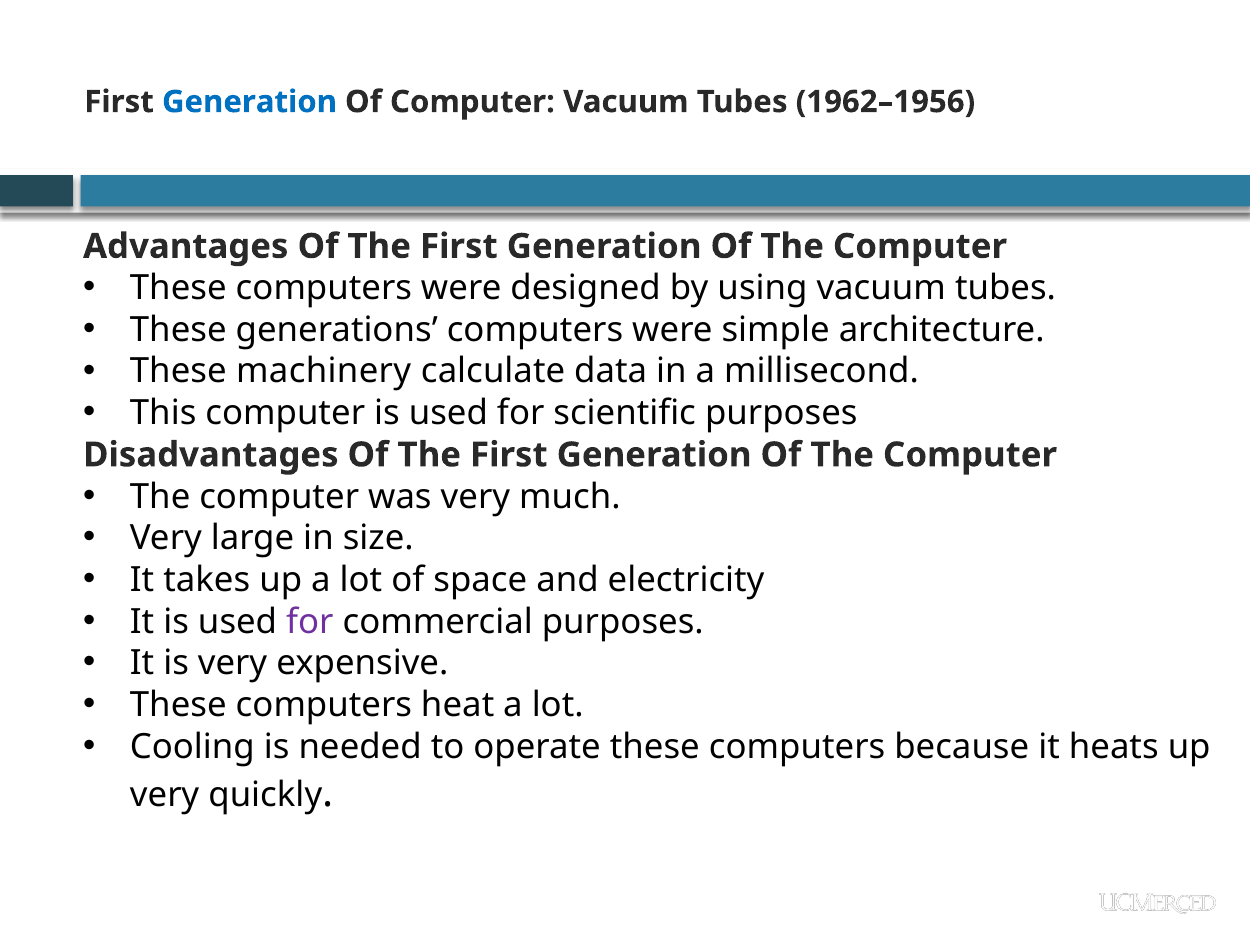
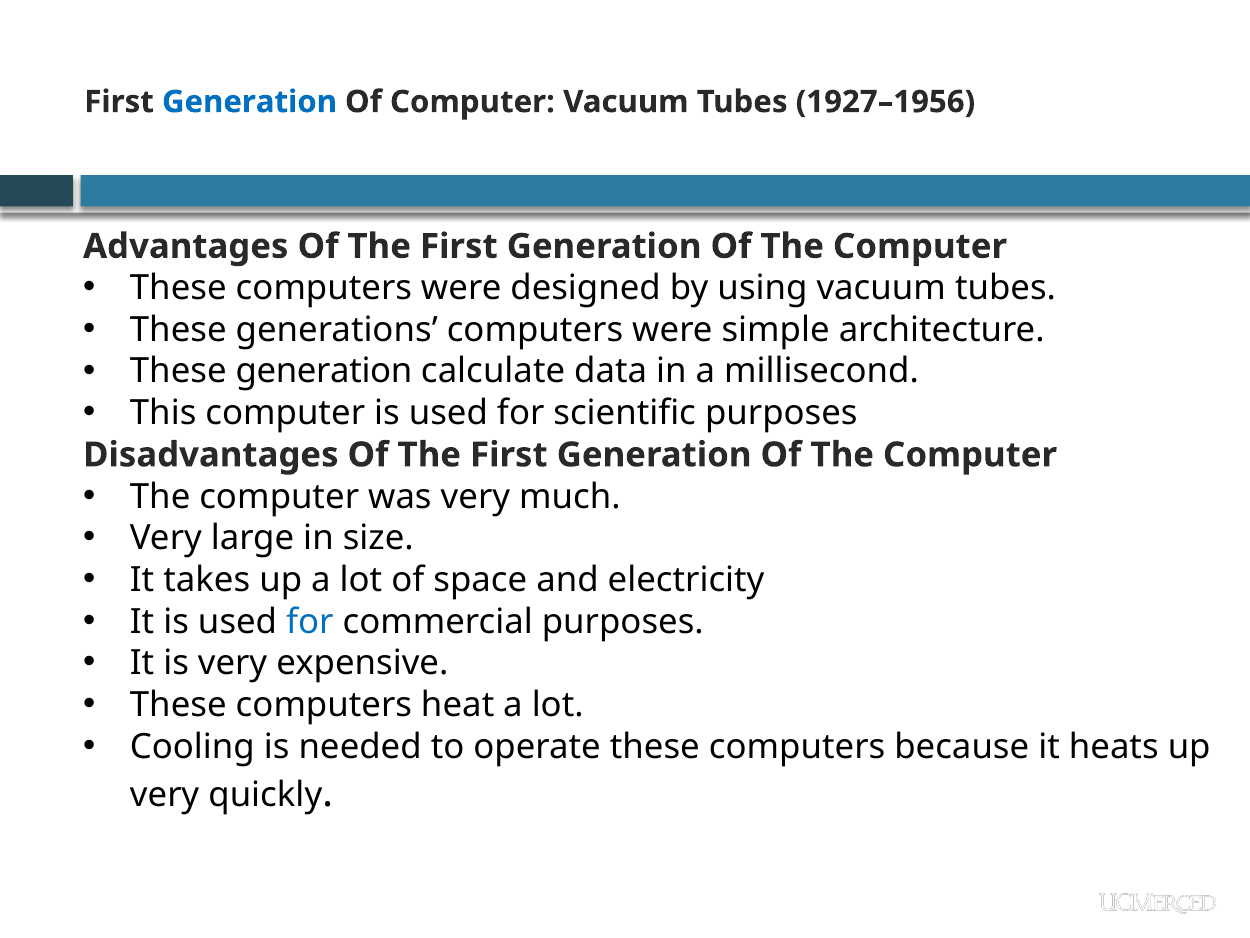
1962–1956: 1962–1956 -> 1927–1956 (885, 102)
These machinery: machinery -> generation (324, 371)
for colour: purple -> blue (310, 621)
